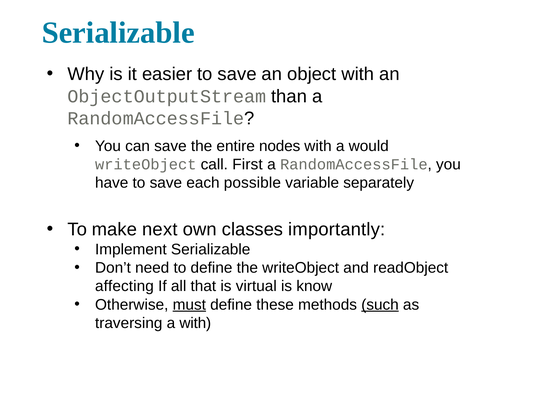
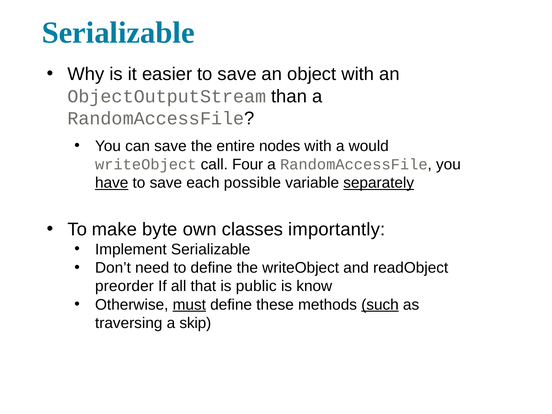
First: First -> Four (248, 164)
have underline: none -> present (112, 183)
separately underline: none -> present (379, 183)
next: next -> byte (160, 229)
affecting: affecting -> preorder (124, 286)
virtual: virtual -> public (256, 286)
a with: with -> skip (195, 323)
